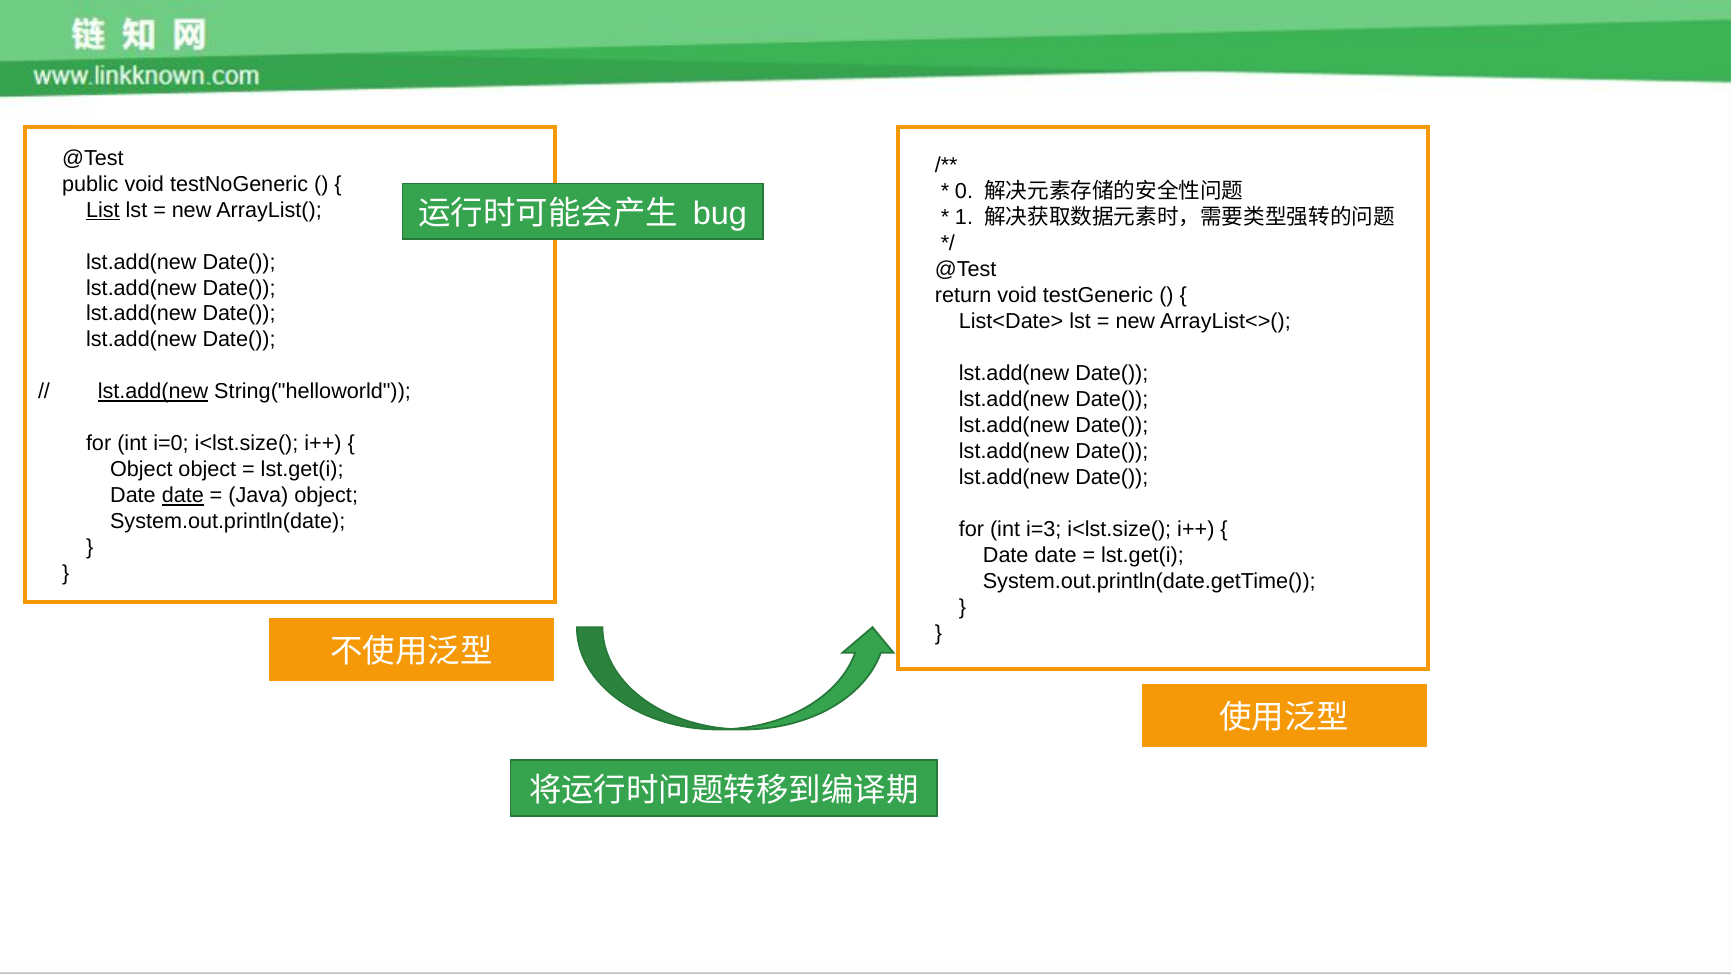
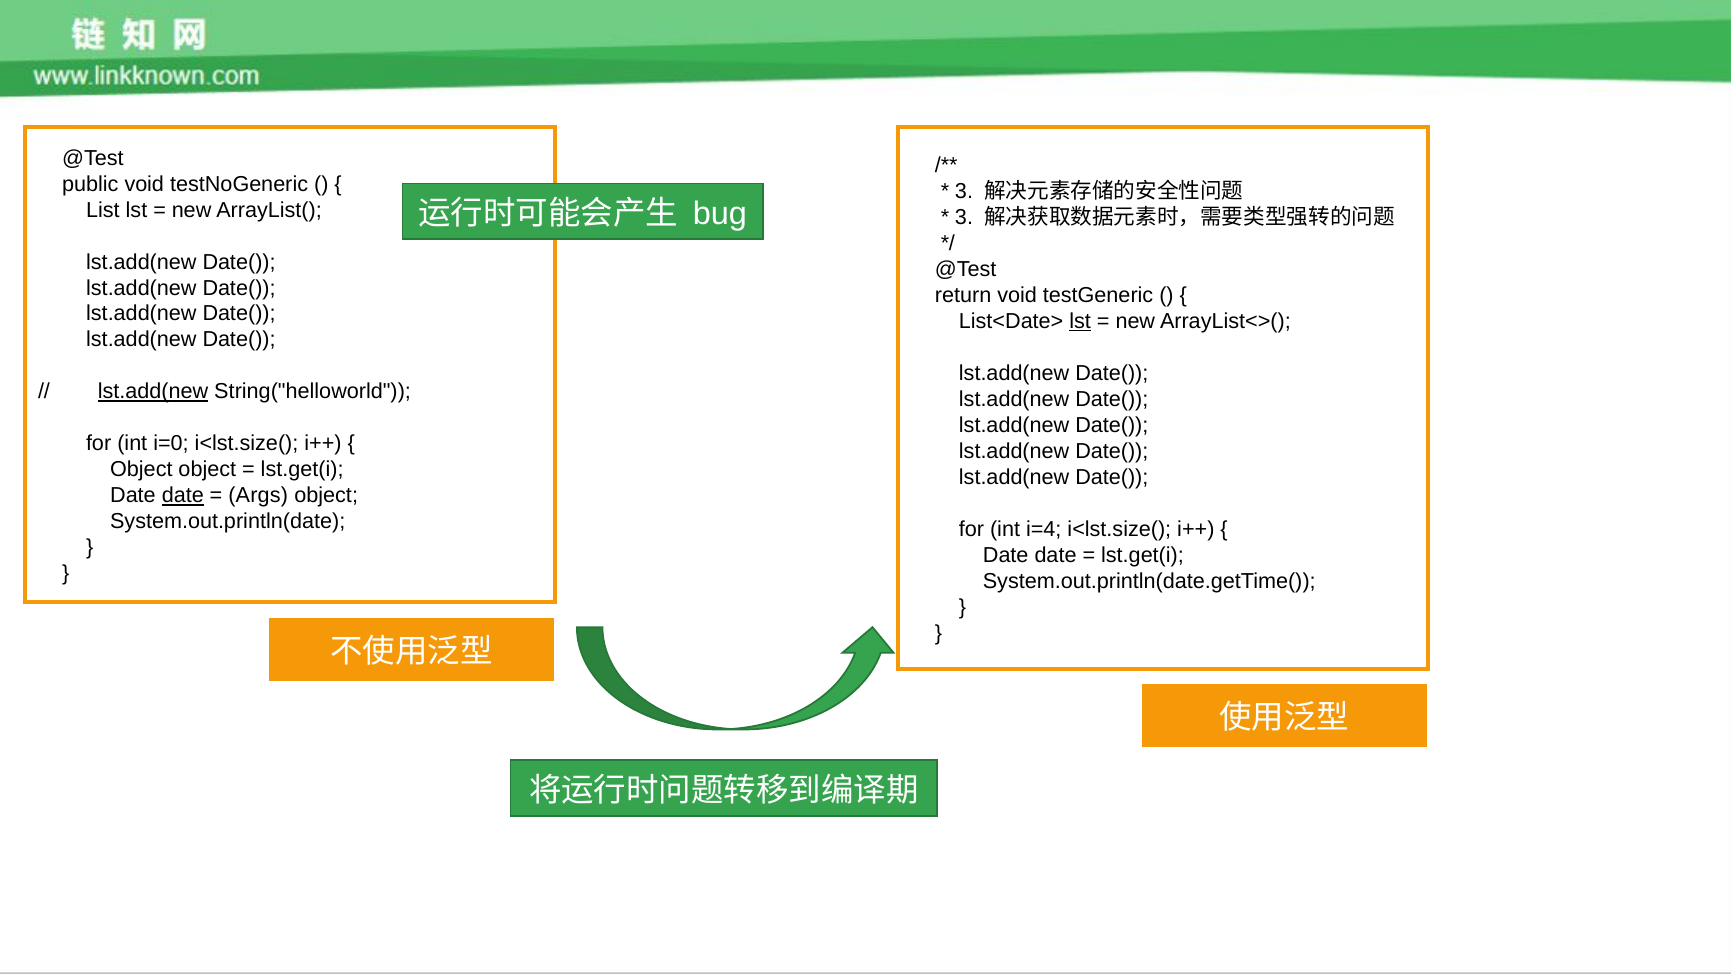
0: 0 -> 3 (964, 192)
List underline: present -> none (103, 210)
1: 1 -> 3 (964, 218)
lst underline: none -> present (1080, 321)
Java: Java -> Args (258, 495)
i=3: i=3 -> i=4 (1044, 529)
